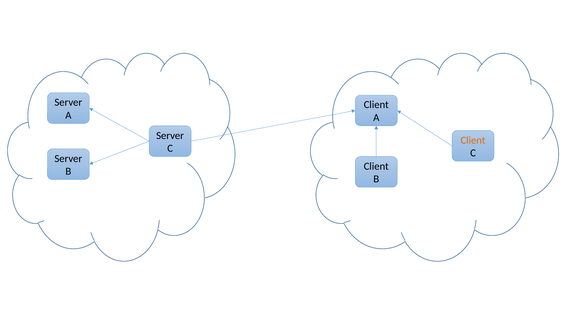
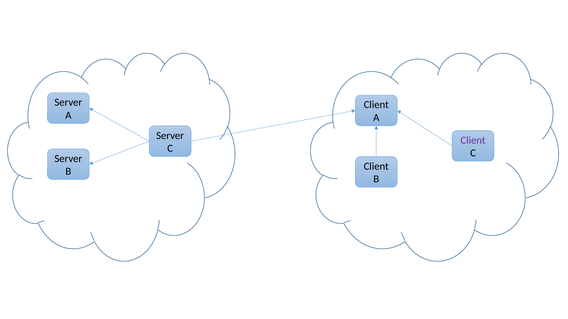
Client colour: orange -> purple (473, 140)
